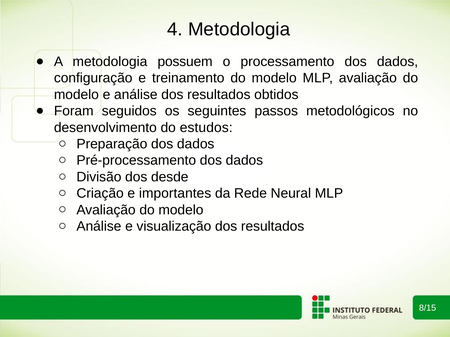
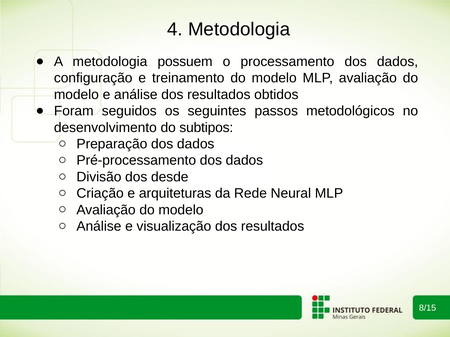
estudos: estudos -> subtipos (206, 128)
importantes: importantes -> arquiteturas (175, 194)
